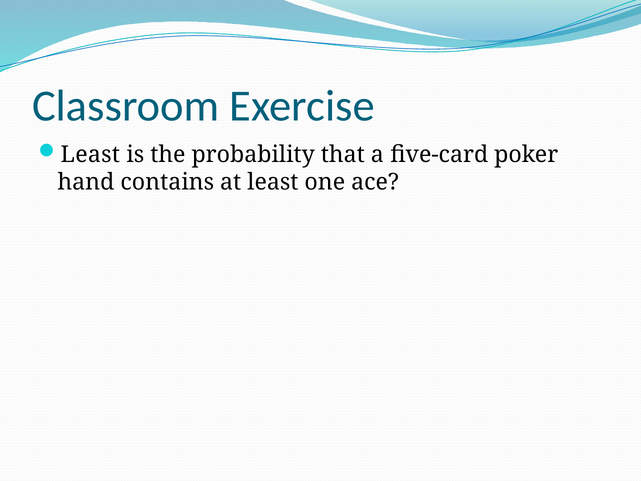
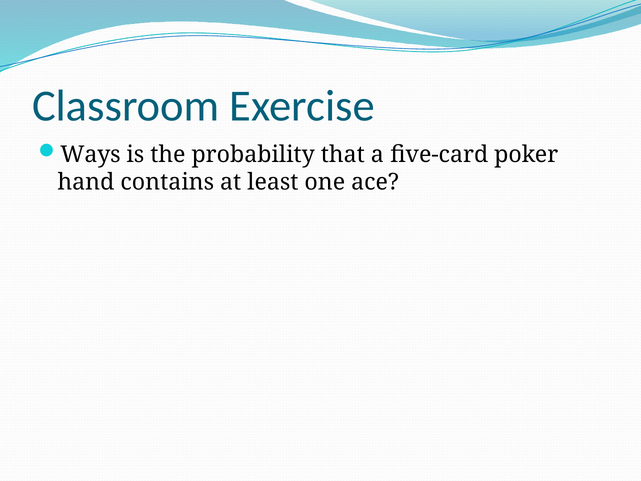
Least: Least -> Ways (90, 154)
